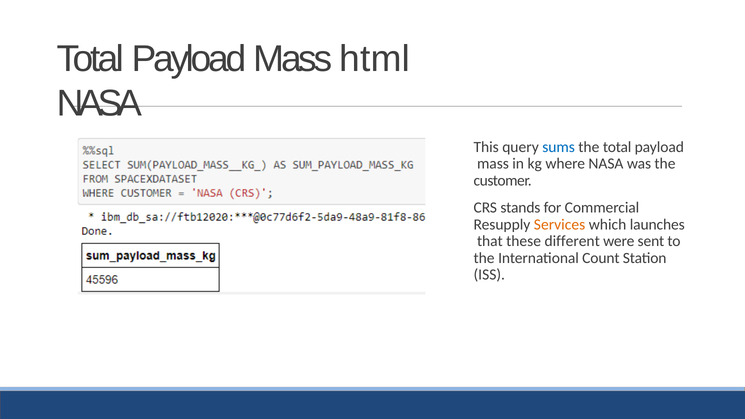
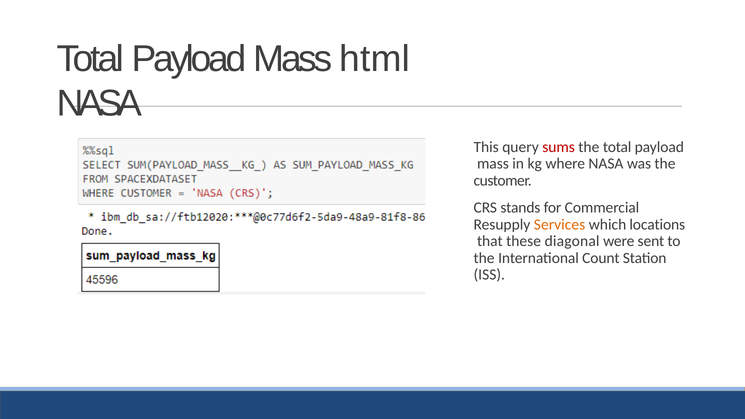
sums colour: blue -> red (559, 147)
launches: launches -> locations (657, 225)
different: different -> diagonal (572, 241)
